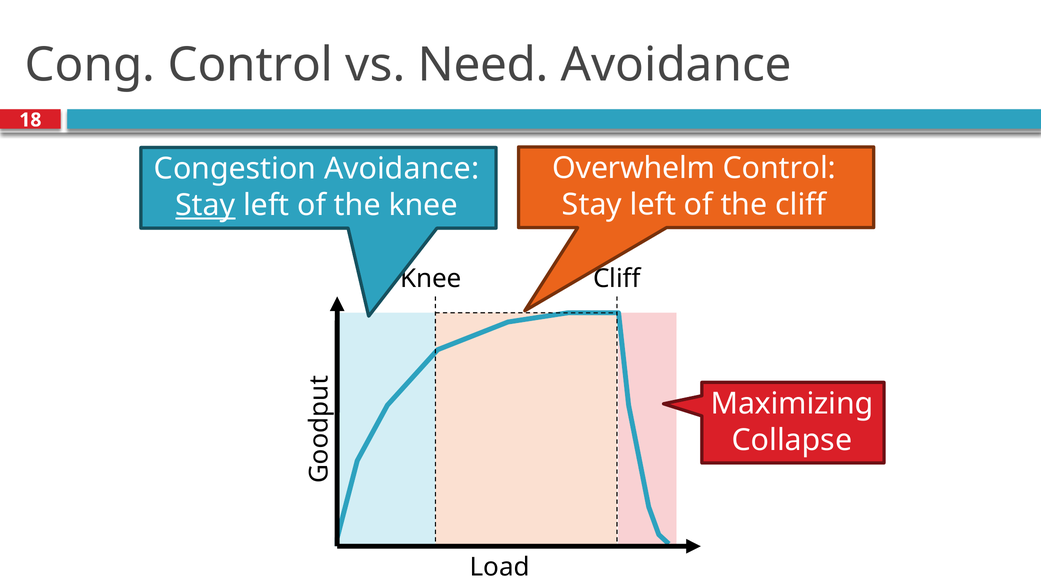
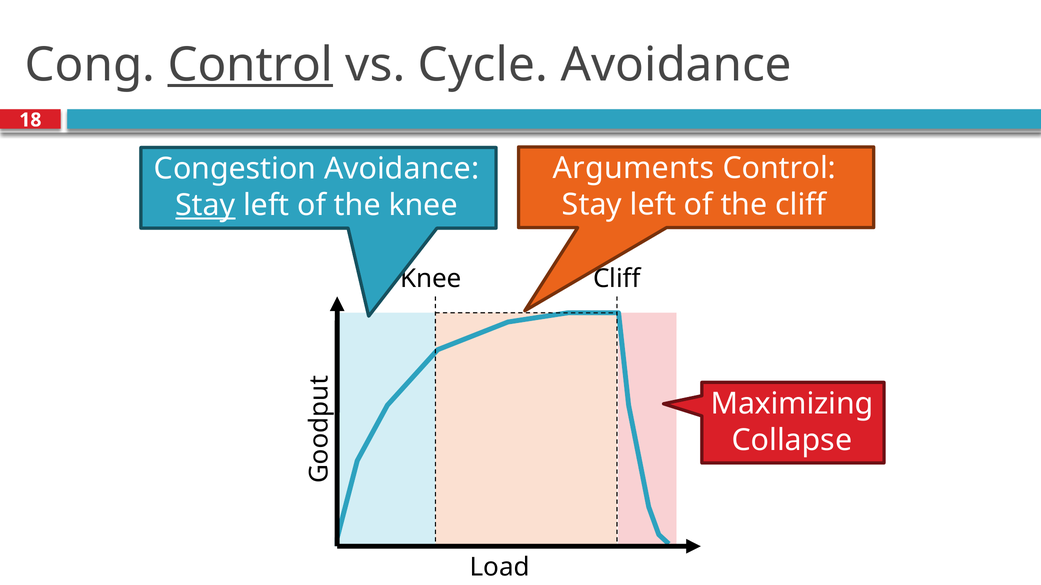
Control underline: none -> present (250, 65)
Need: Need -> Cycle (483, 65)
Overwhelm: Overwhelm -> Arguments (633, 169)
